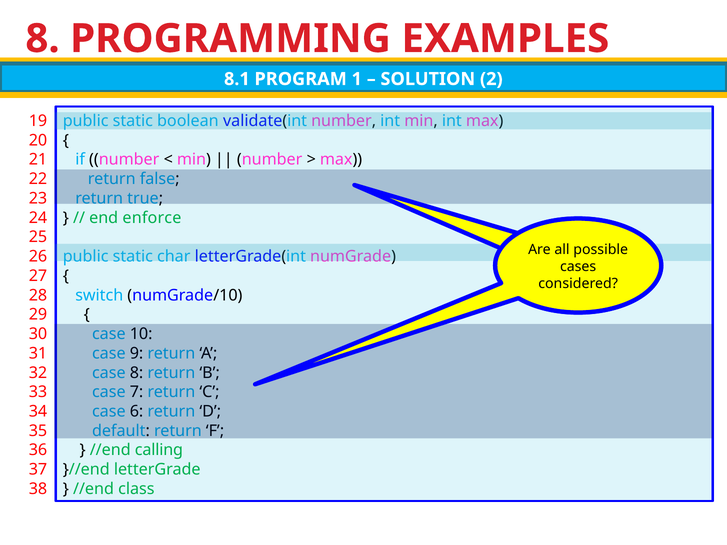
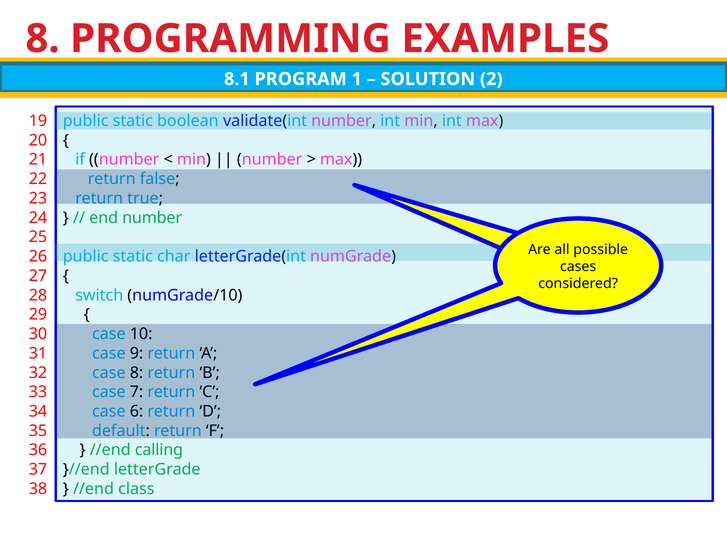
end enforce: enforce -> number (152, 218)
